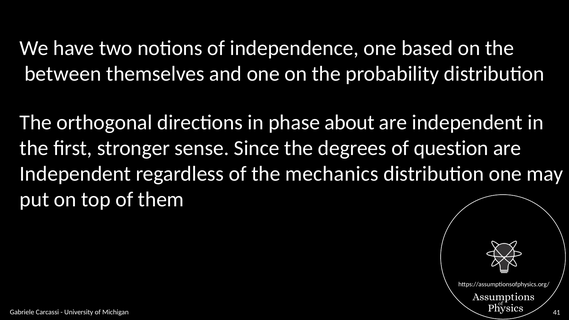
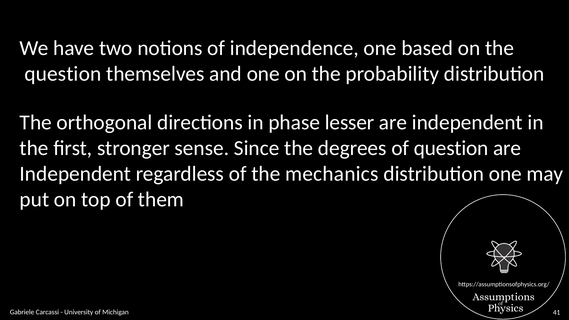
between: between -> question (63, 74)
about: about -> lesser (350, 123)
